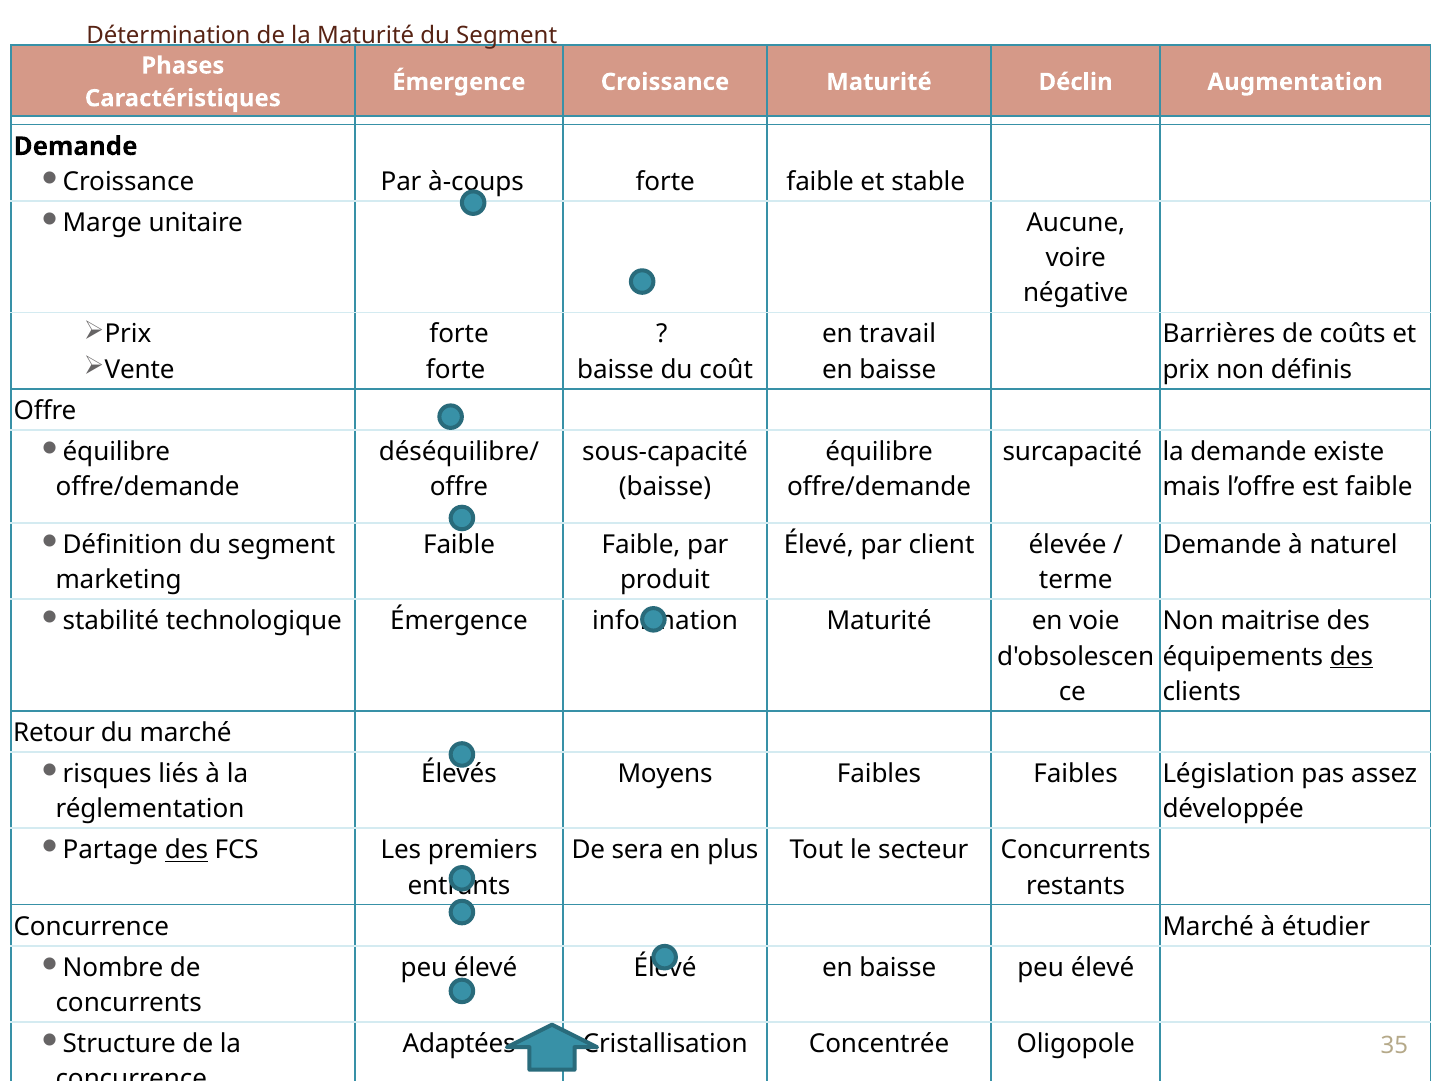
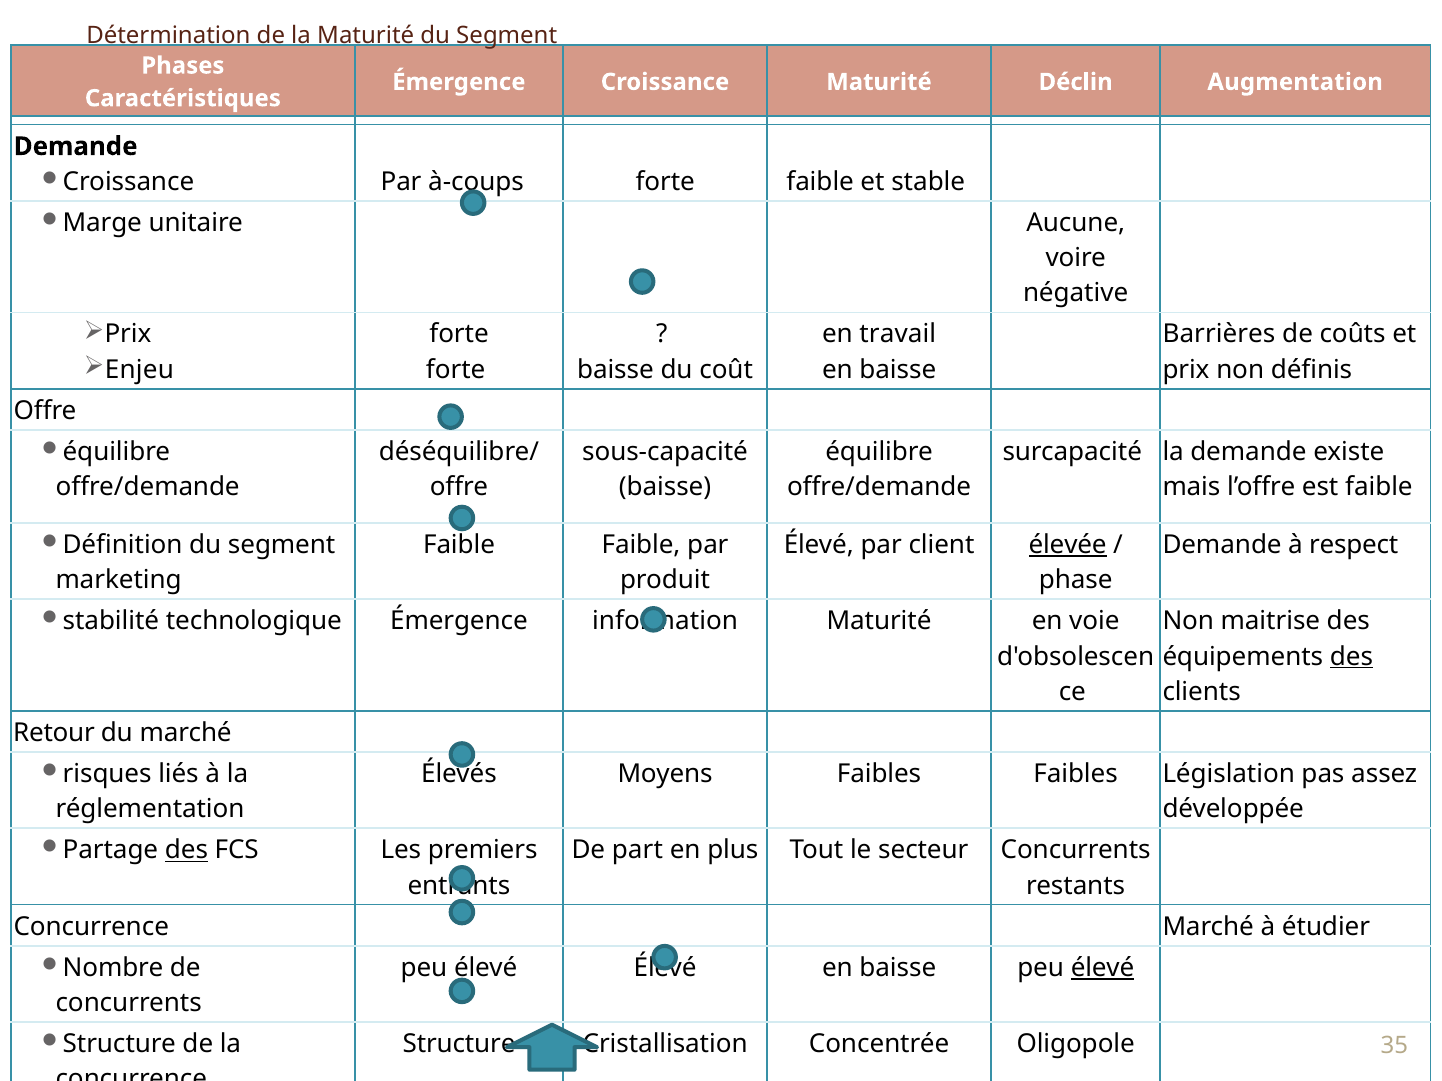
Vente: Vente -> Enjeu (139, 370)
élevée underline: none -> present (1068, 545)
naturel: naturel -> respect (1354, 545)
terme: terme -> phase (1076, 580)
De sera: sera -> part (637, 851)
élevé underline: none -> present (1102, 968)
Adaptées: Adaptées -> Structure (459, 1044)
